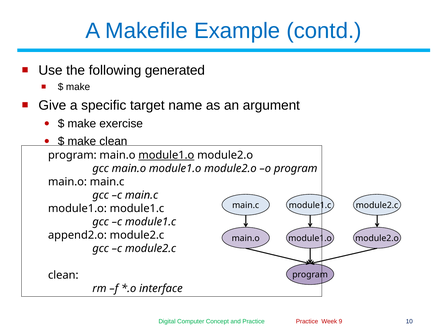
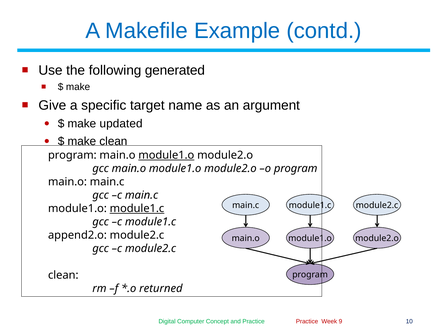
exercise: exercise -> updated (121, 124)
module1.c underline: none -> present (137, 209)
interface: interface -> returned (161, 288)
